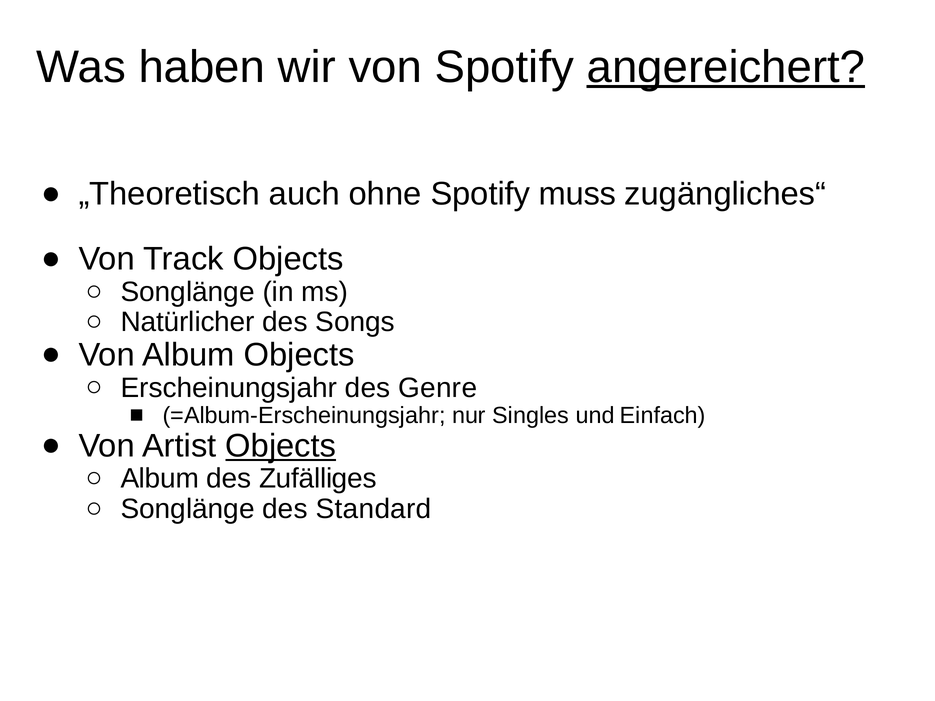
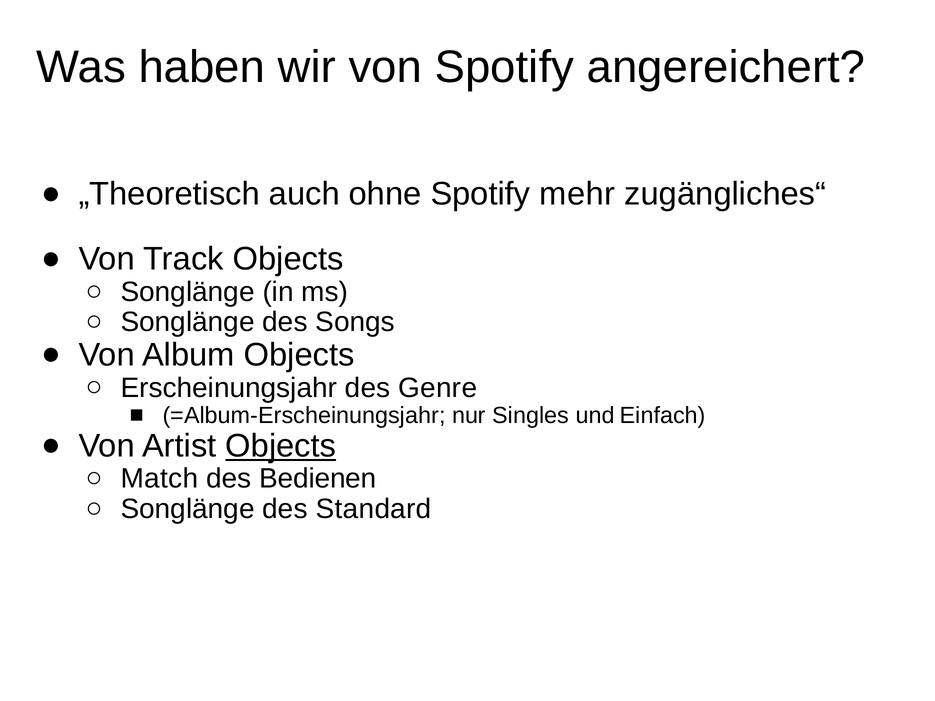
angereichert underline: present -> none (726, 67)
muss: muss -> mehr (577, 194)
Natürlicher: Natürlicher -> Songlänge (188, 322)
Album: Album -> Match (159, 479)
Zufälliges: Zufälliges -> Bedienen (318, 479)
